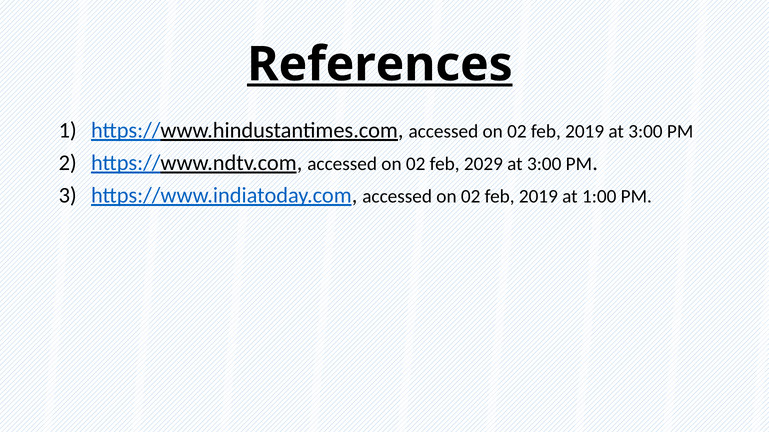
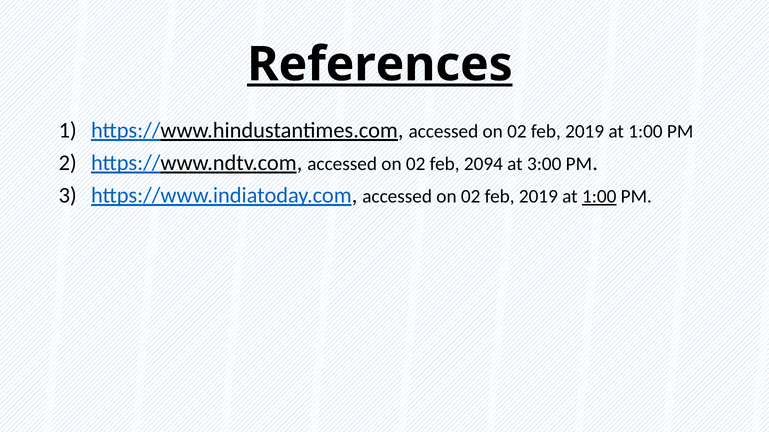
3:00: 3:00 -> 1:00 (645, 131)
2029: 2029 -> 2094 (483, 164)
1:00 underline: none -> present (599, 197)
